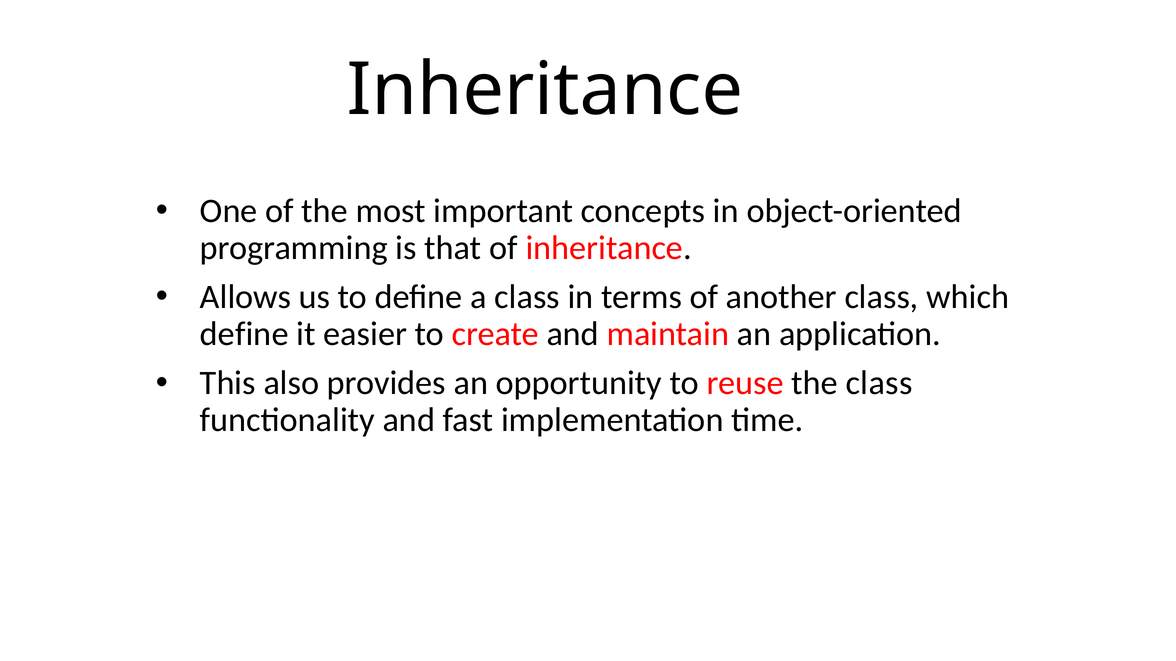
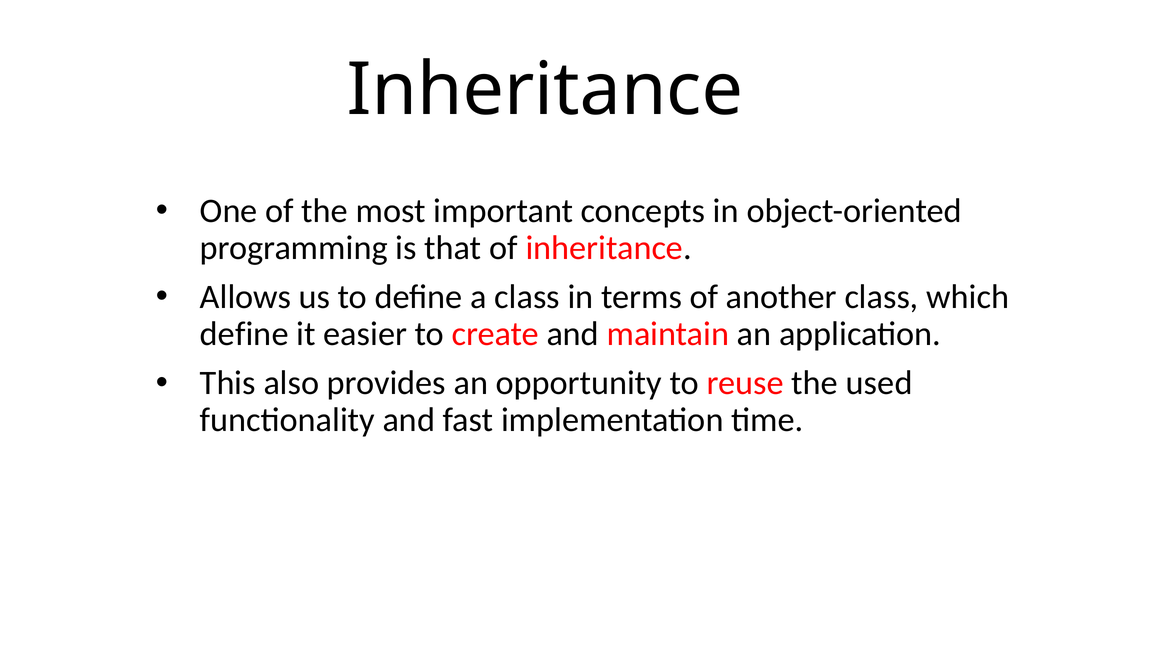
the class: class -> used (879, 383)
